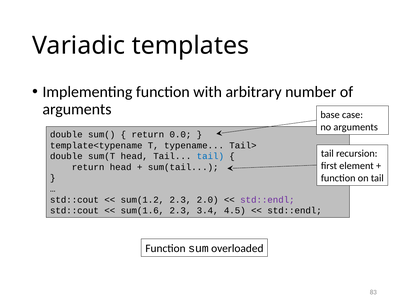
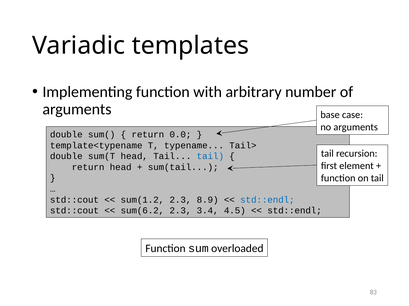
2.0: 2.0 -> 8.9 (208, 200)
std::endl colour: purple -> blue (267, 200)
sum(1.6: sum(1.6 -> sum(6.2 (142, 211)
